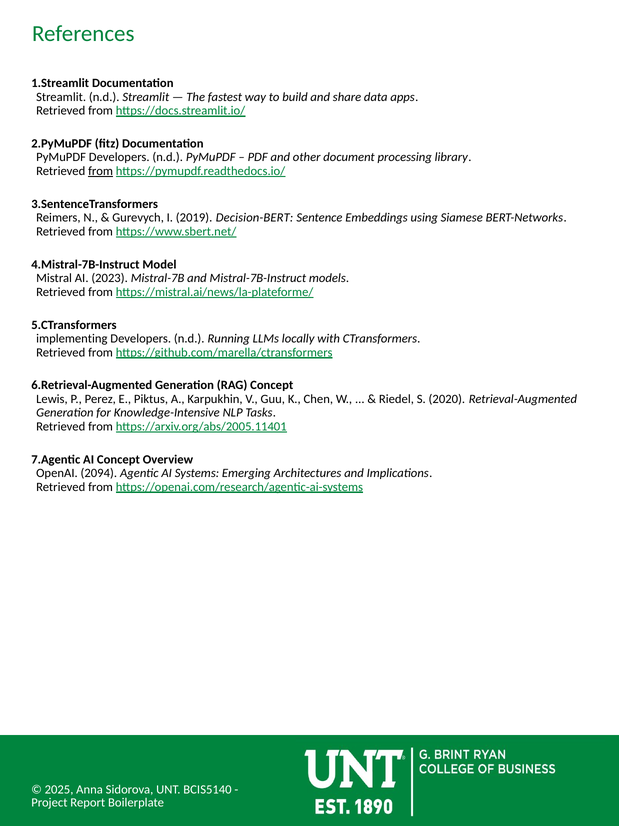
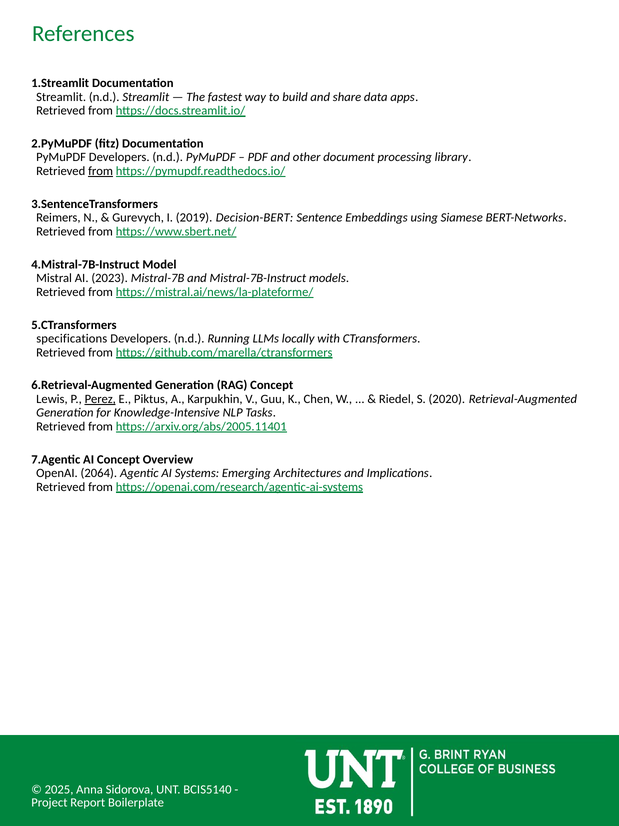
implementing: implementing -> specifications (72, 338)
Perez underline: none -> present (100, 399)
2094: 2094 -> 2064 (99, 473)
